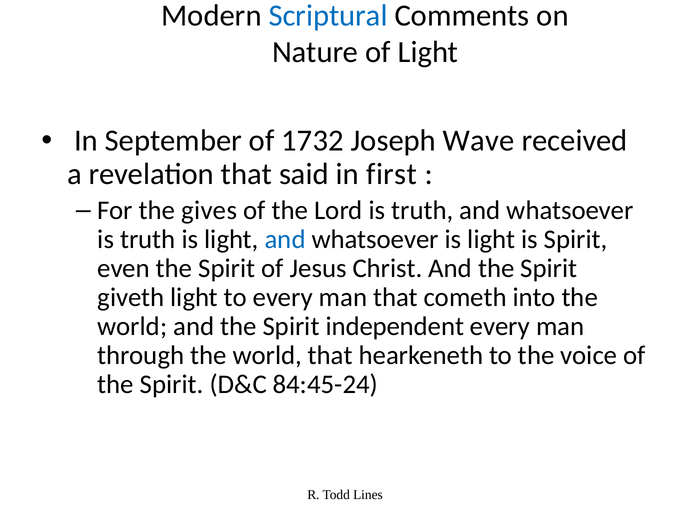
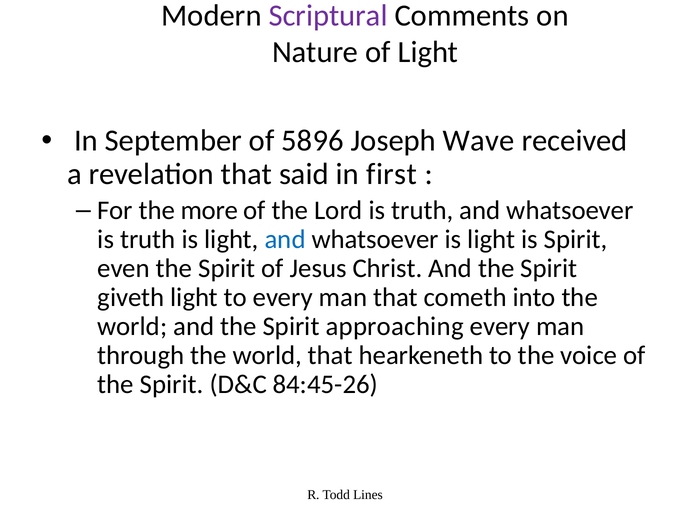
Scriptural colour: blue -> purple (328, 15)
1732: 1732 -> 5896 (313, 141)
gives: gives -> more (209, 210)
independent: independent -> approaching (395, 326)
84:45-24: 84:45-24 -> 84:45-26 (325, 384)
